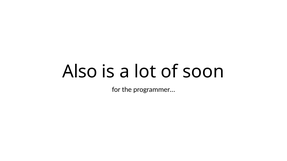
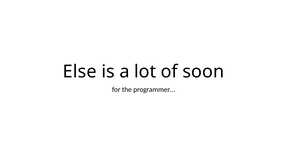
Also: Also -> Else (80, 72)
